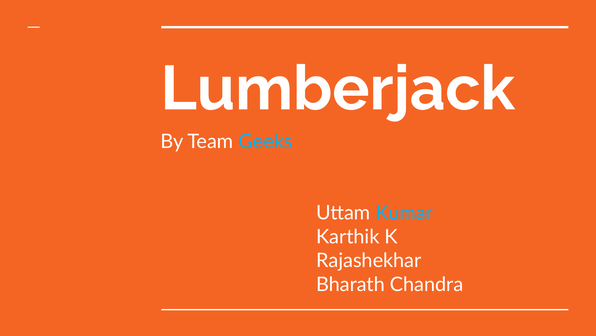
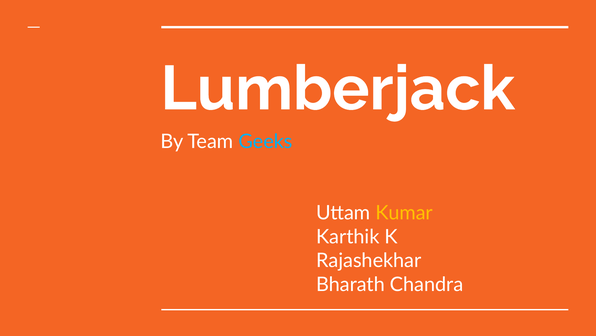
Kumar colour: light blue -> yellow (404, 212)
